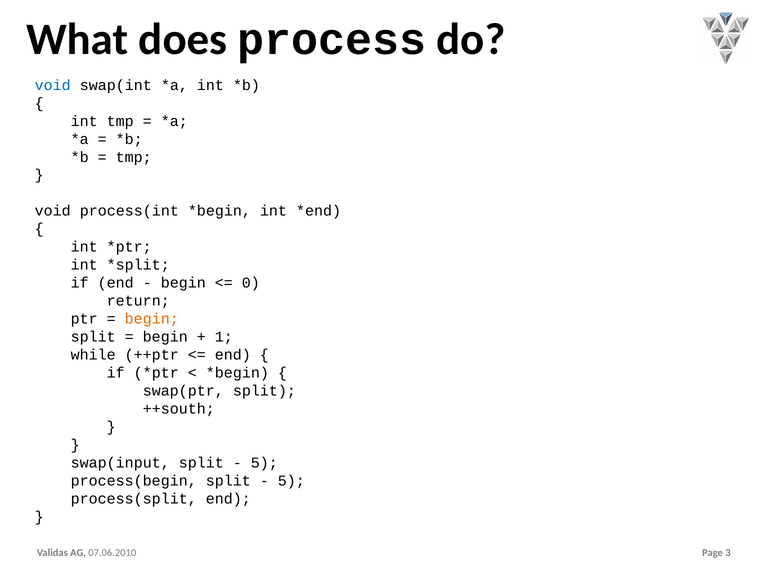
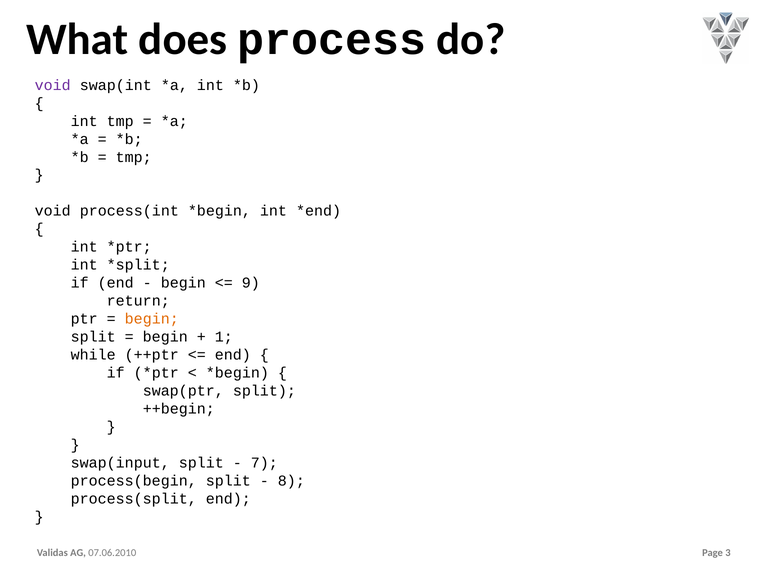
void colour: blue -> purple (53, 85)
0: 0 -> 9 (251, 283)
++south: ++south -> ++begin (179, 409)
5: 5 -> 7 (264, 463)
5: 5 -> 8 (291, 481)
